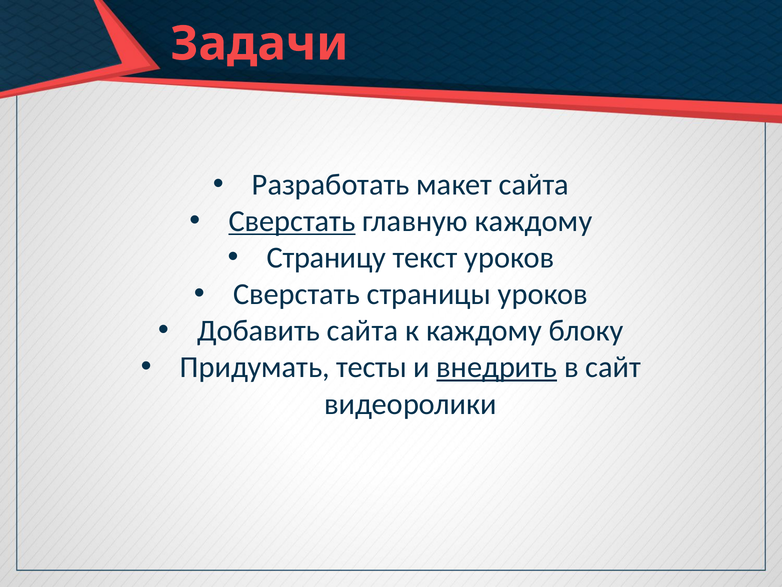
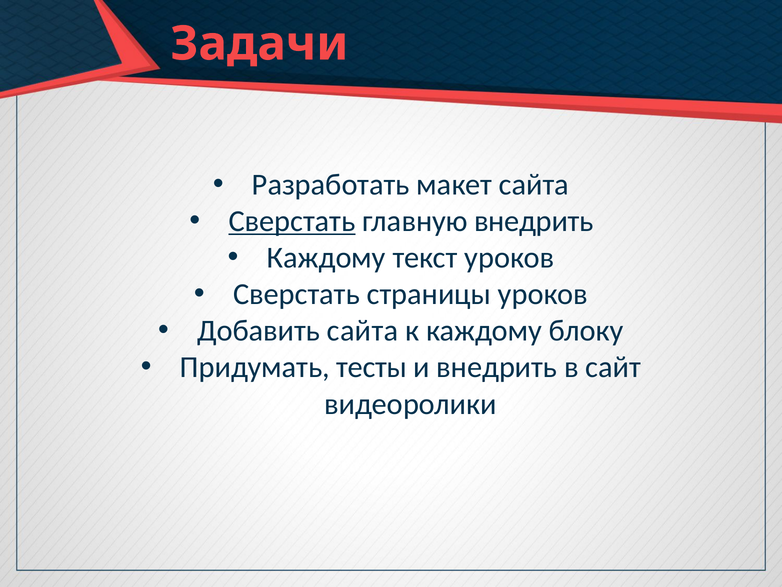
главную каждому: каждому -> внедрить (534, 221)
Страницу: Страницу -> Каждому (326, 258)
внедрить underline: present -> none (497, 367)
